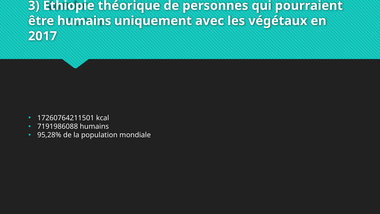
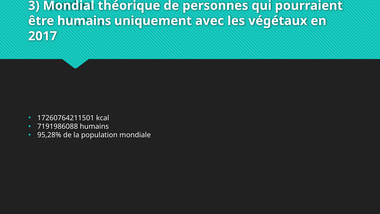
Éthiopie: Éthiopie -> Mondial (69, 6)
